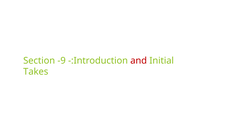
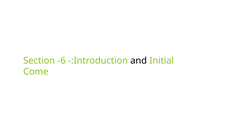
-9: -9 -> -6 (62, 61)
and colour: red -> black (139, 61)
Takes: Takes -> Come (36, 72)
